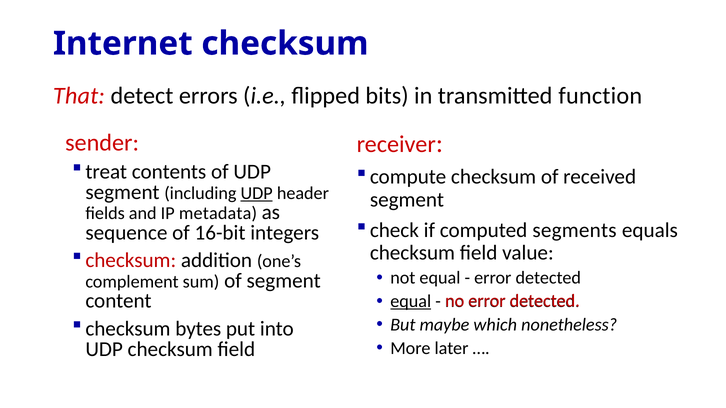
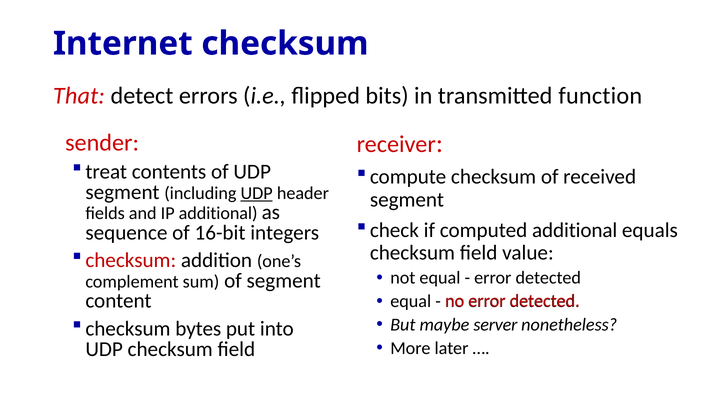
IP metadata: metadata -> additional (218, 214)
computed segments: segments -> additional (575, 230)
equal underline: present -> none (411, 302)
which: which -> server (495, 325)
